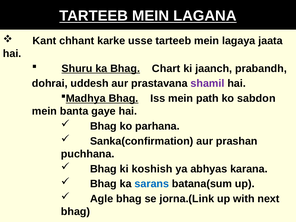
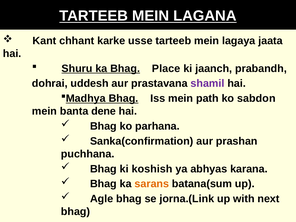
Chart: Chart -> Place (166, 68)
gaye: gaye -> dene (104, 111)
sarans colour: blue -> orange (152, 184)
